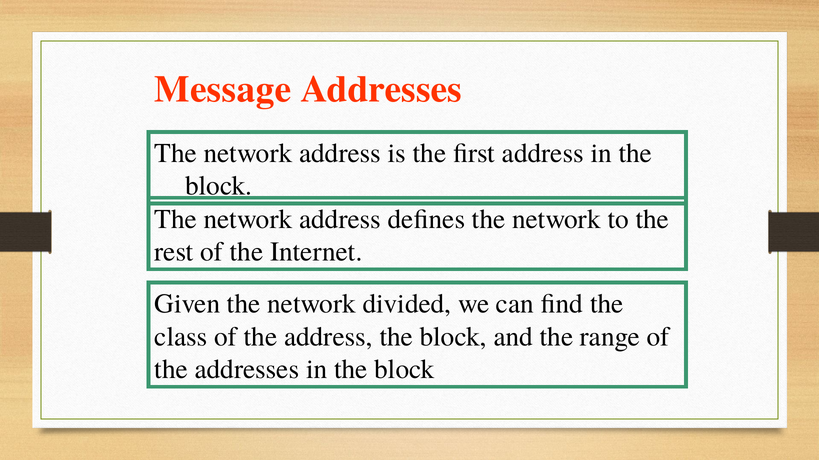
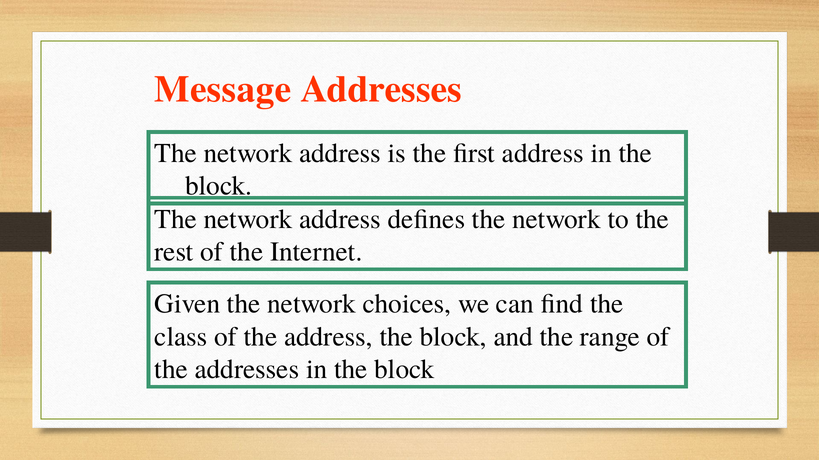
divided: divided -> choices (407, 304)
